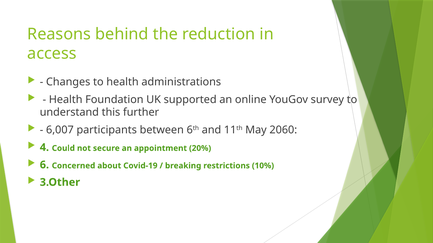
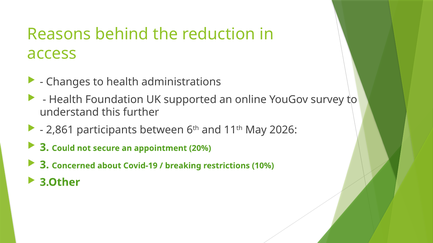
6,007: 6,007 -> 2,861 (60, 130)
2060: 2060 -> 2026 (283, 130)
4: 4 -> 3 (44, 148)
6: 6 -> 3 (44, 165)
